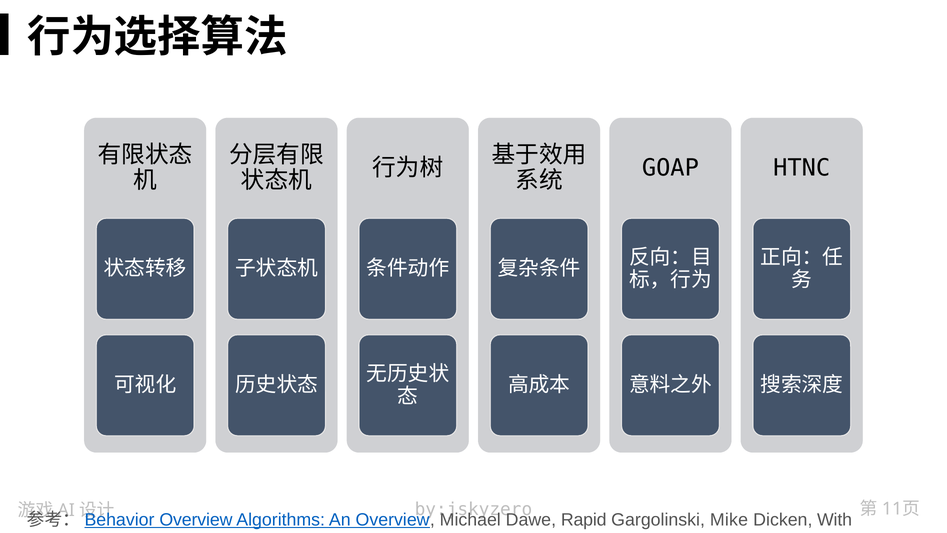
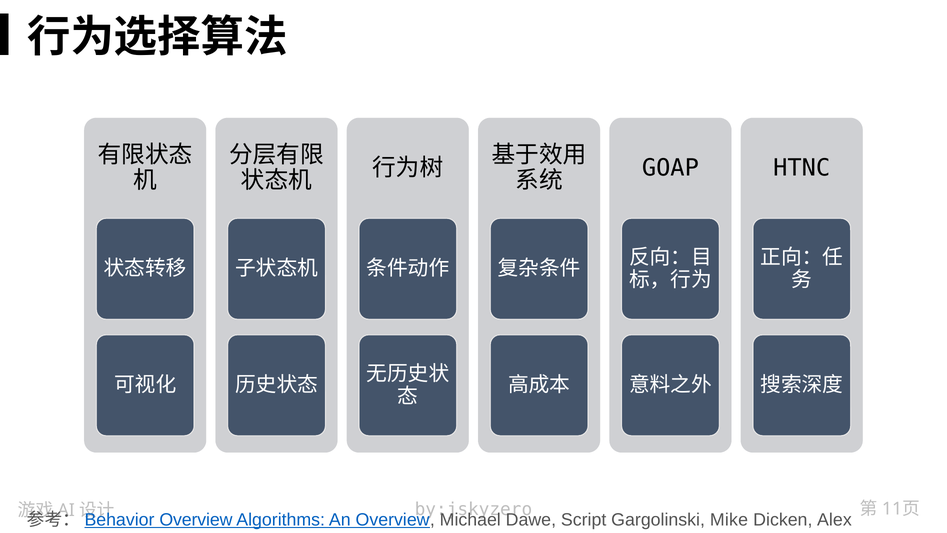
Rapid: Rapid -> Script (584, 519)
With: With -> Alex (834, 519)
